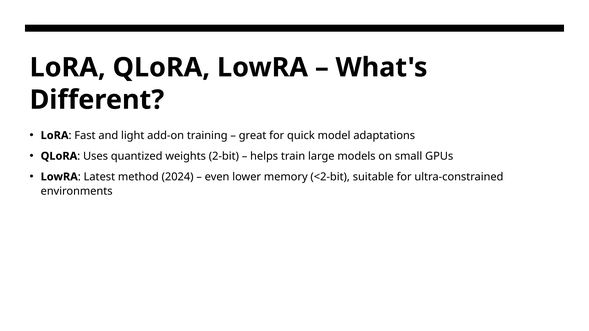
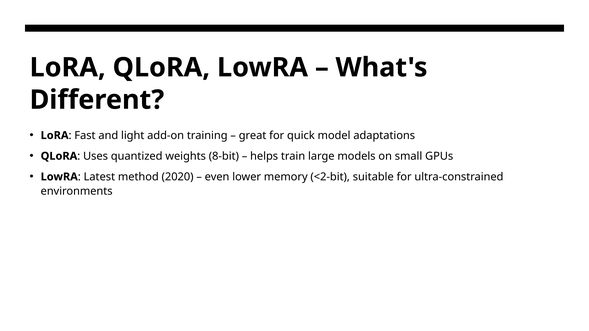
2-bit: 2-bit -> 8-bit (224, 156)
2024: 2024 -> 2020 (178, 177)
